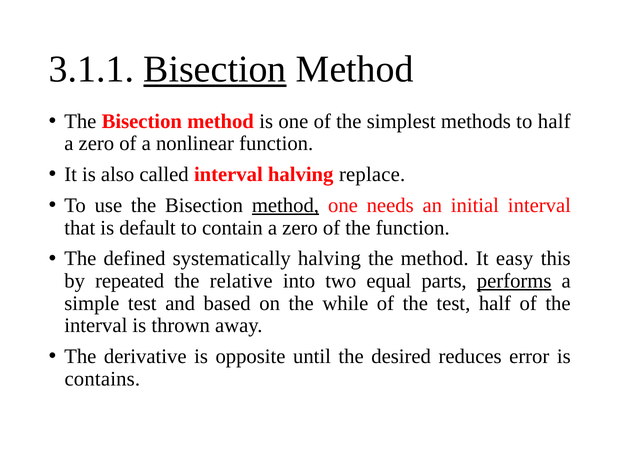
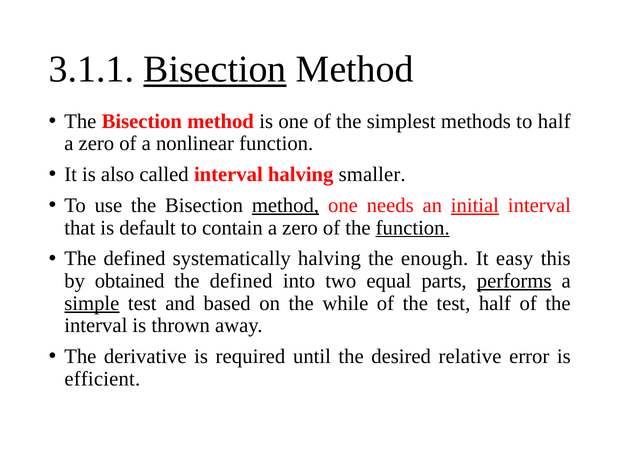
replace: replace -> smaller (372, 174)
initial underline: none -> present (475, 205)
function underline: none -> present (413, 228)
the method: method -> enough (435, 259)
repeated: repeated -> obtained (130, 281)
relative: relative -> defined (241, 281)
simple underline: none -> present (92, 303)
opposite: opposite -> required (250, 356)
reduces: reduces -> relative (470, 356)
contains: contains -> efficient (102, 379)
